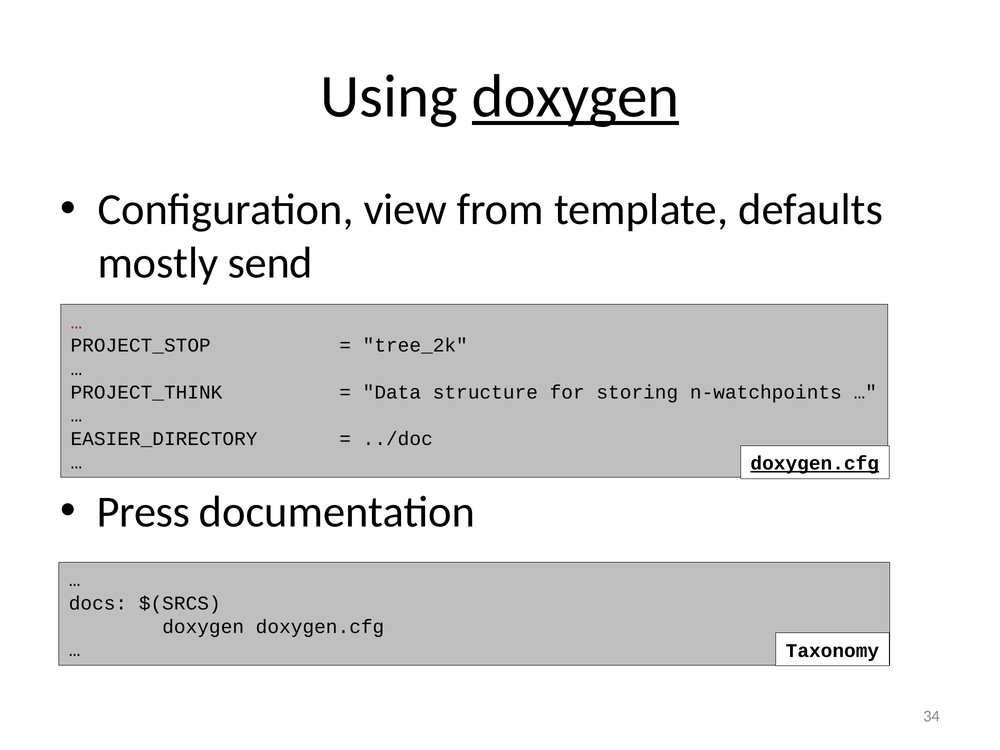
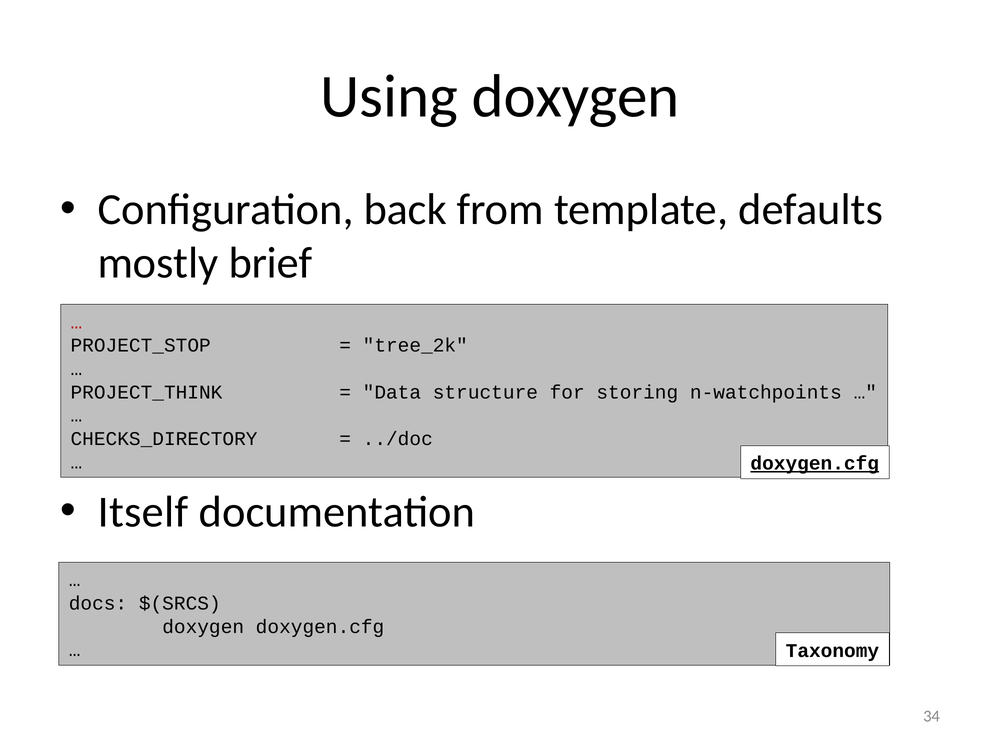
doxygen underline: present -> none (576, 97)
view: view -> back (405, 210)
send: send -> brief (270, 263)
EASIER_DIRECTORY: EASIER_DIRECTORY -> CHECKS_DIRECTORY (164, 439)
Press: Press -> Itself (143, 512)
